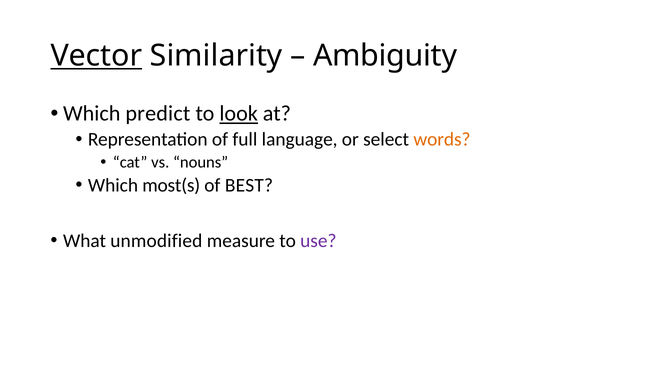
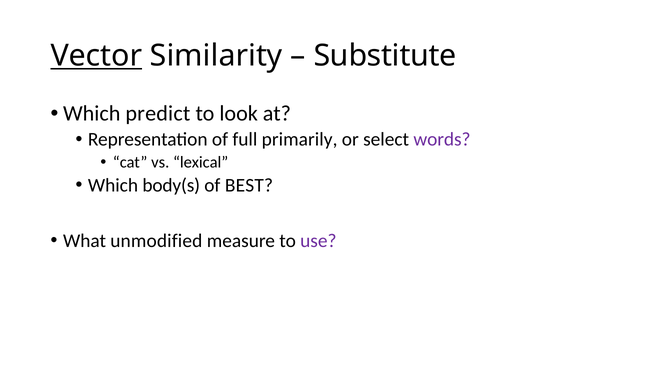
Ambiguity: Ambiguity -> Substitute (385, 56)
look underline: present -> none (239, 114)
language: language -> primarily (300, 140)
words colour: orange -> purple (442, 140)
nouns: nouns -> lexical (201, 163)
most(s: most(s -> body(s (171, 185)
